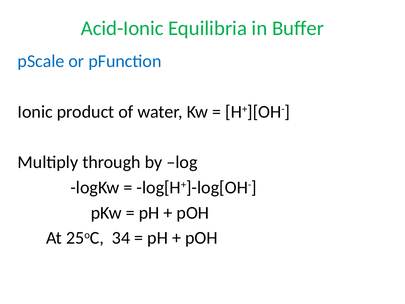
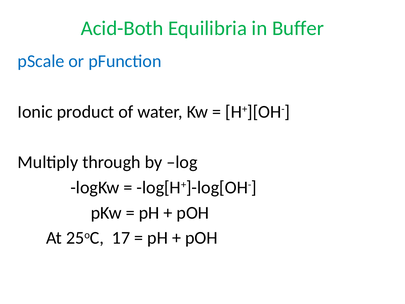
Acid-Ionic: Acid-Ionic -> Acid-Both (122, 28)
34: 34 -> 17 (121, 238)
